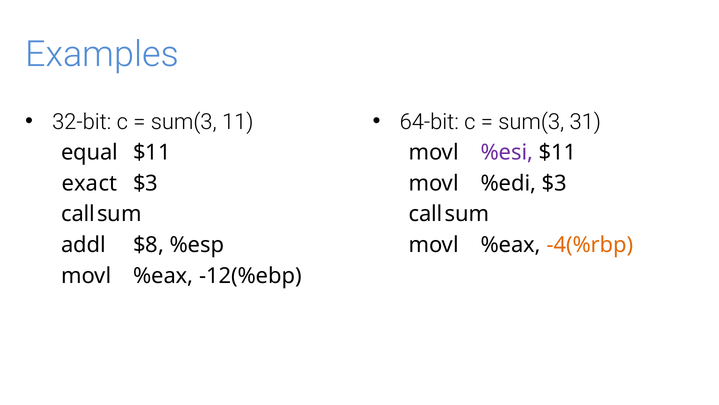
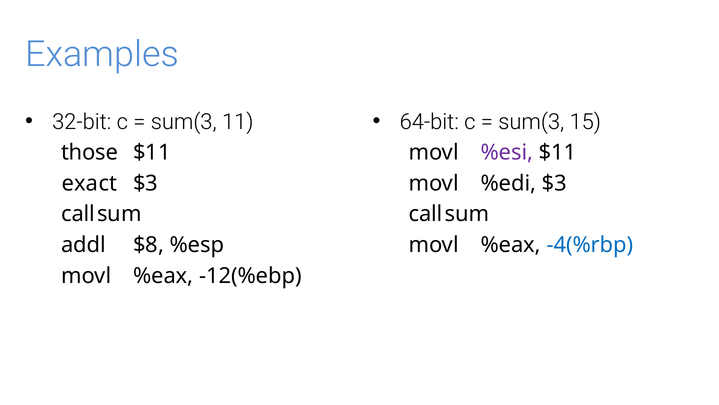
31: 31 -> 15 (585, 122)
equal: equal -> those (90, 152)
-4(%rbp colour: orange -> blue (590, 245)
